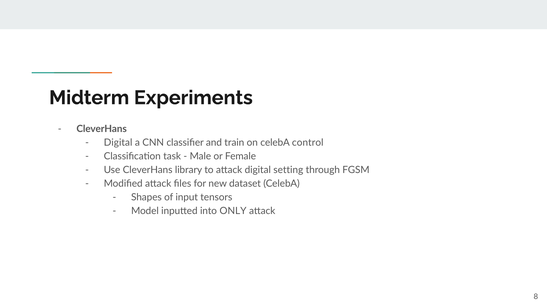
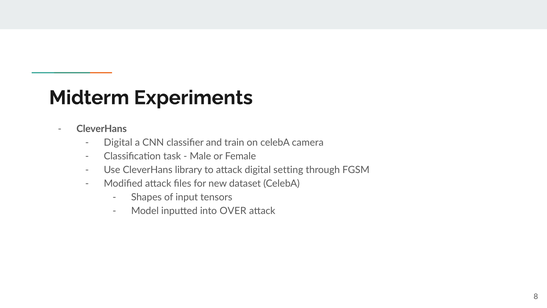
control: control -> camera (308, 143)
ONLY: ONLY -> OVER (233, 211)
